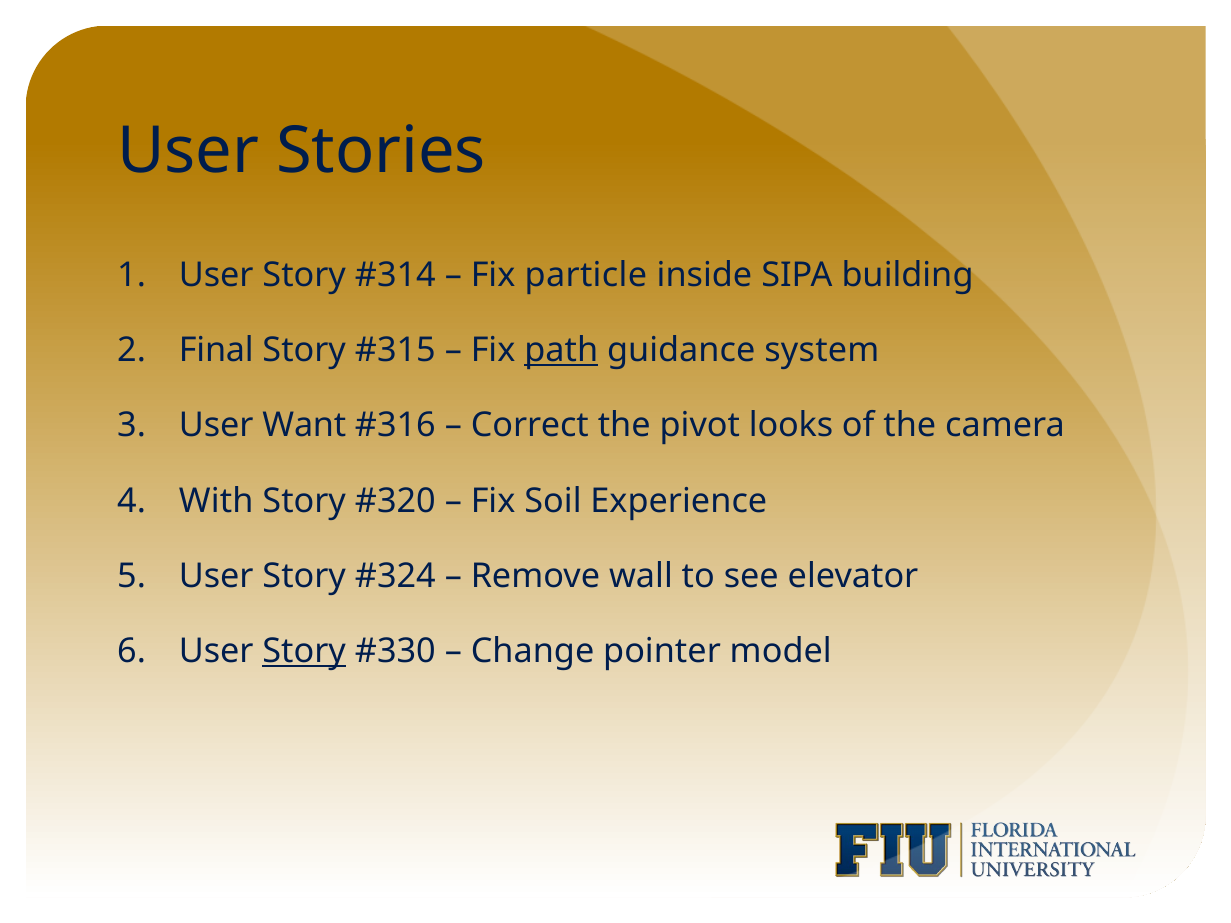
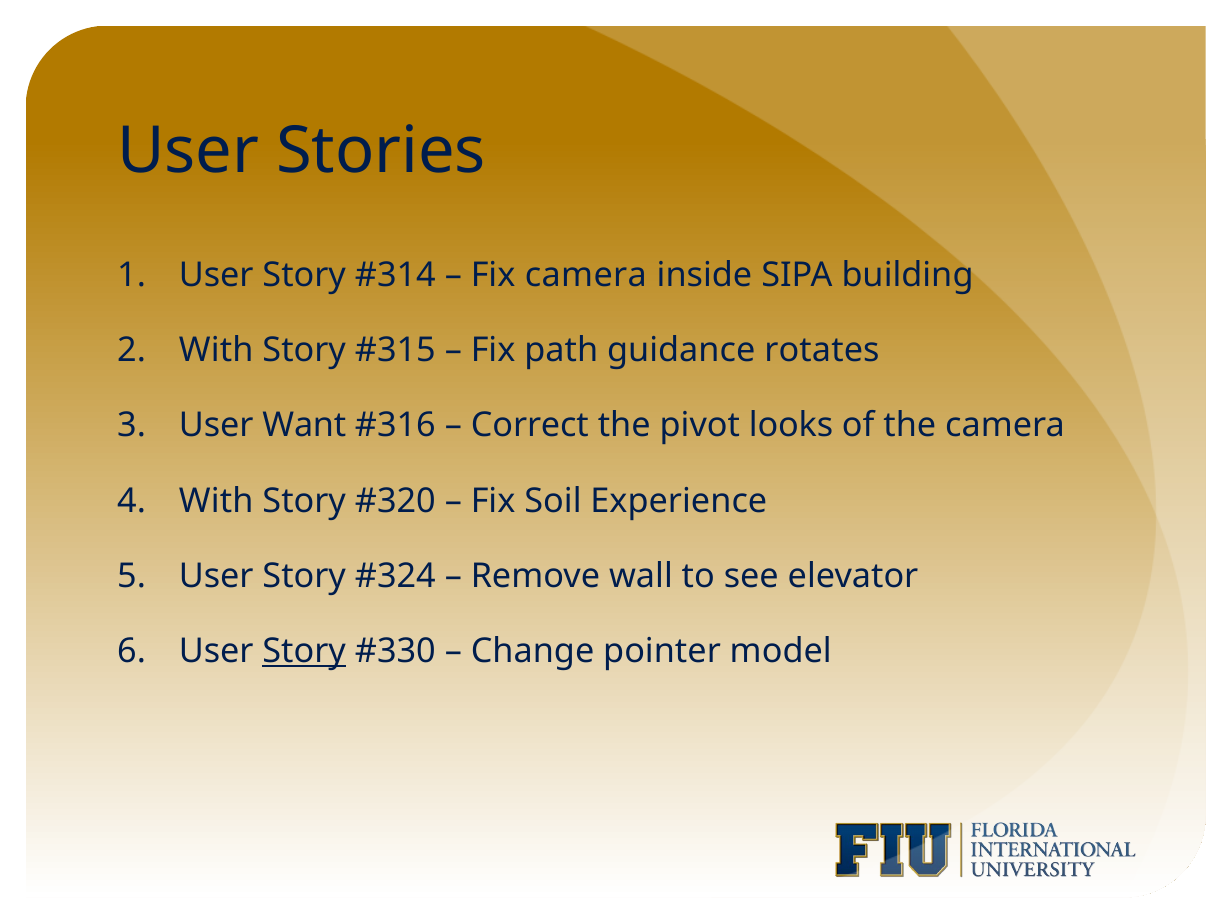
Fix particle: particle -> camera (586, 275)
Final: Final -> With (216, 351)
path underline: present -> none (561, 351)
system: system -> rotates (822, 351)
